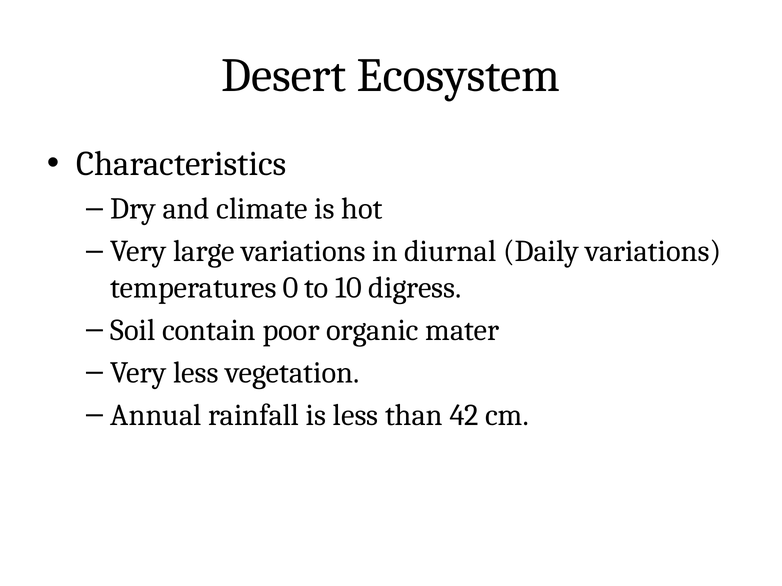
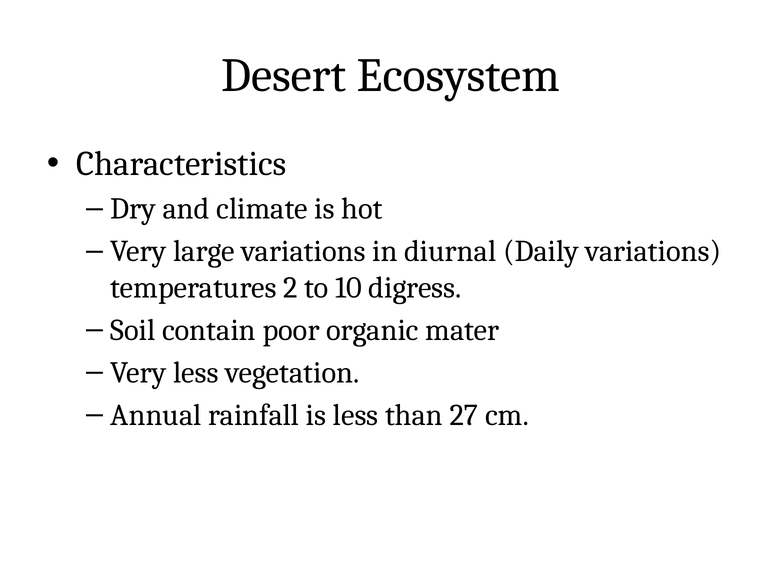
0: 0 -> 2 (290, 288)
42: 42 -> 27 (464, 415)
